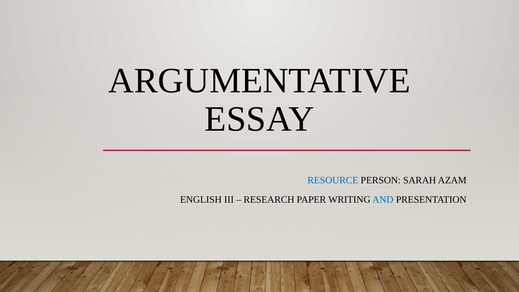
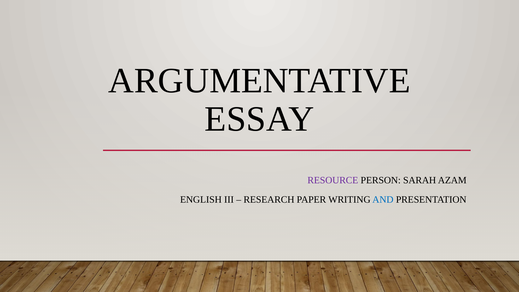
RESOURCE colour: blue -> purple (333, 180)
